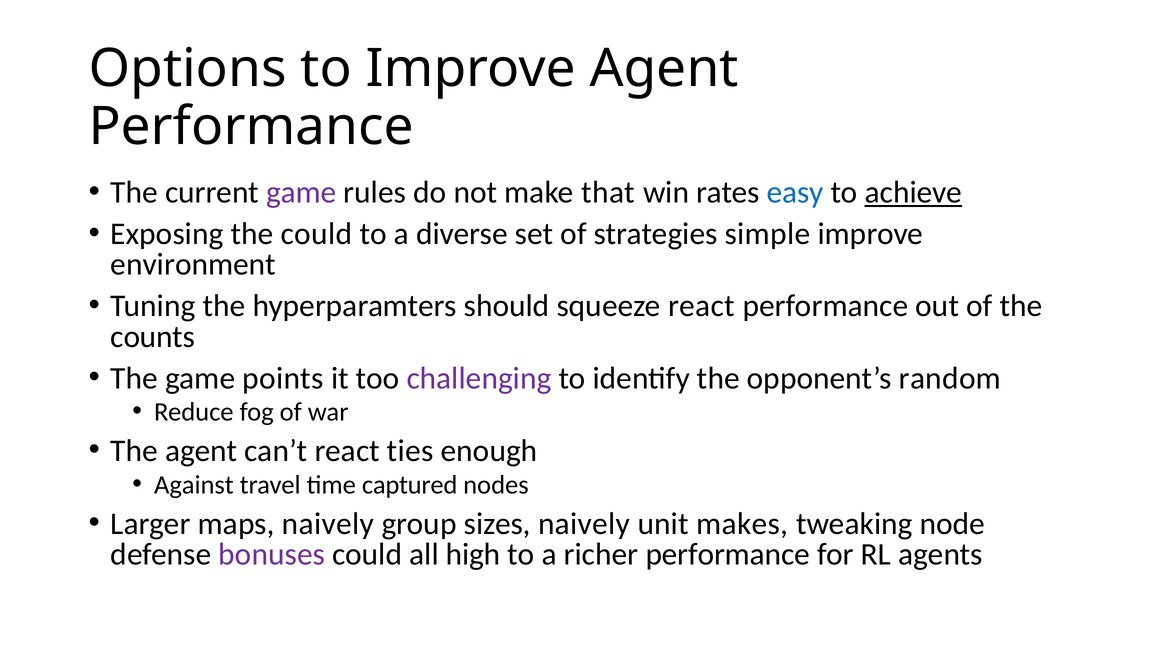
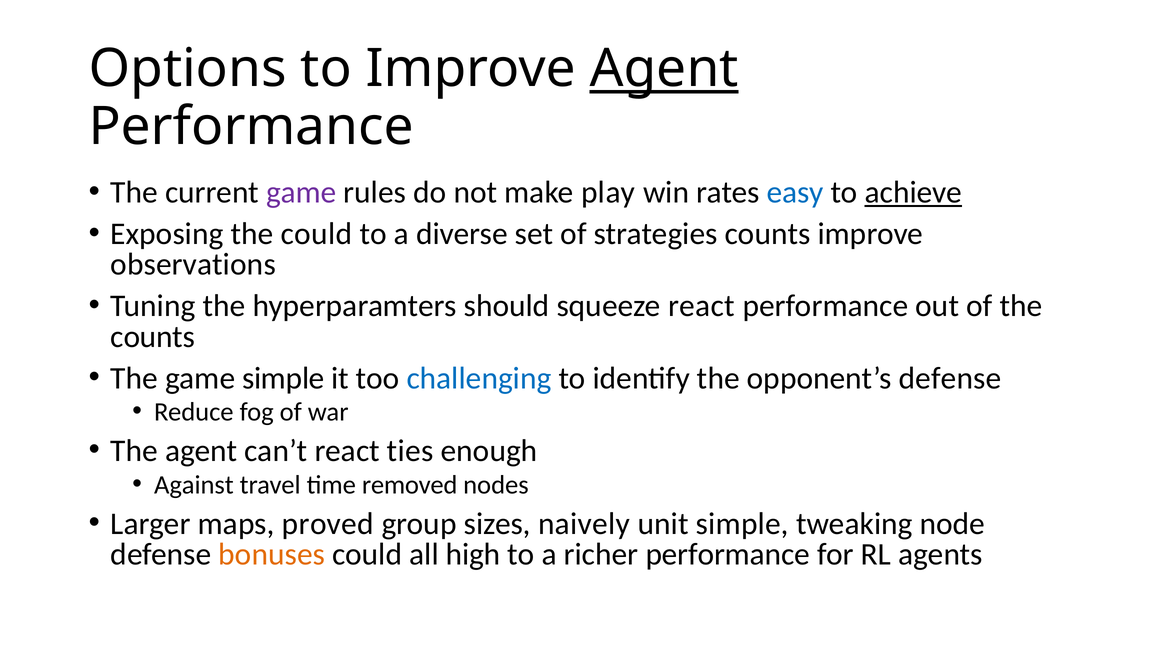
Agent underline: none -> present (664, 69)
that: that -> play (608, 193)
strategies simple: simple -> counts (768, 234)
environment: environment -> observations (193, 265)
game points: points -> simple (283, 378)
challenging colour: purple -> blue (479, 378)
opponent’s random: random -> defense (950, 378)
captured: captured -> removed (410, 485)
maps naively: naively -> proved (328, 524)
unit makes: makes -> simple (742, 524)
bonuses colour: purple -> orange (272, 554)
